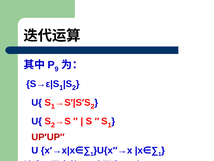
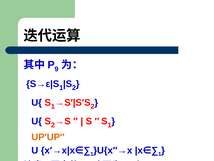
UP′UP″ colour: red -> orange (48, 137)
